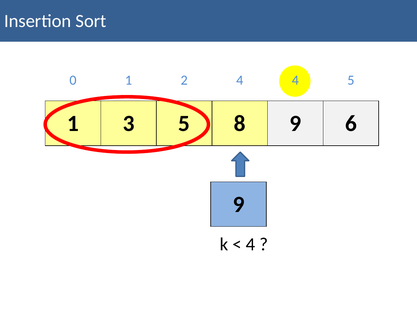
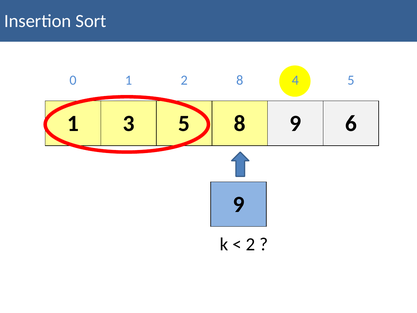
2 4: 4 -> 8 (240, 80)
4: 4 -> 2 (251, 244)
